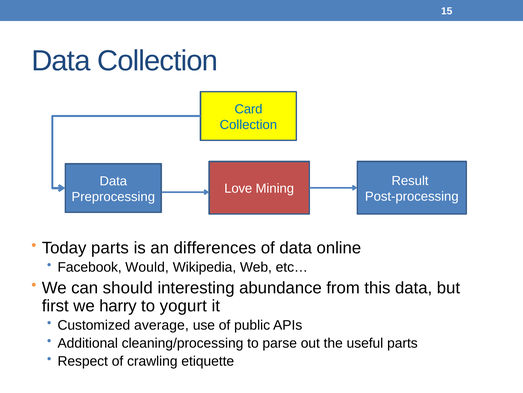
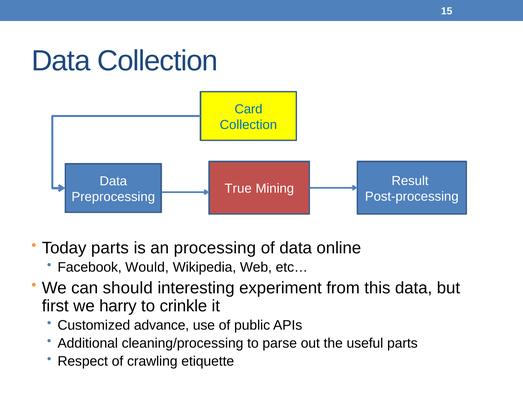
Love: Love -> True (238, 188)
differences: differences -> processing (215, 248)
abundance: abundance -> experiment (280, 287)
yogurt: yogurt -> crinkle (183, 305)
average: average -> advance (162, 325)
